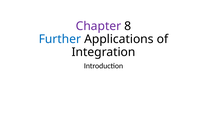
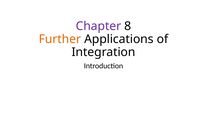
Further colour: blue -> orange (60, 39)
